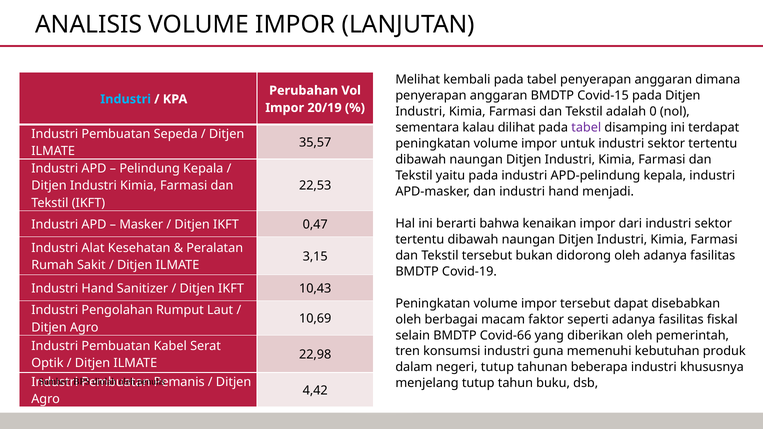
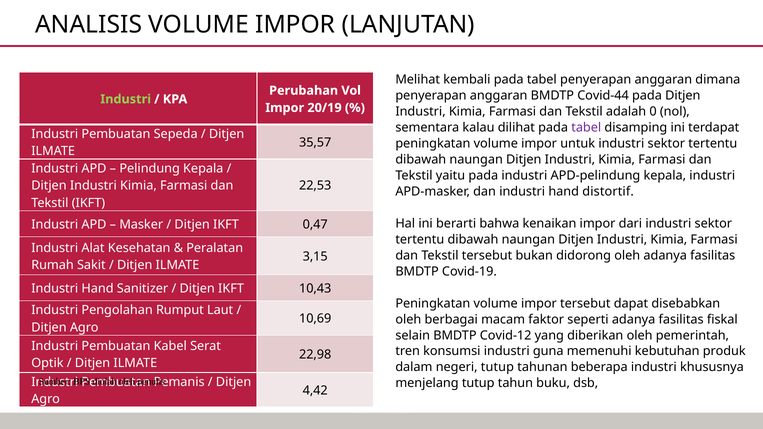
Covid-15: Covid-15 -> Covid-44 (603, 96)
Industri colour: light blue -> light green (126, 99)
menjadi: menjadi -> distortif (608, 191)
Covid-66: Covid-66 -> Covid-12 (506, 335)
